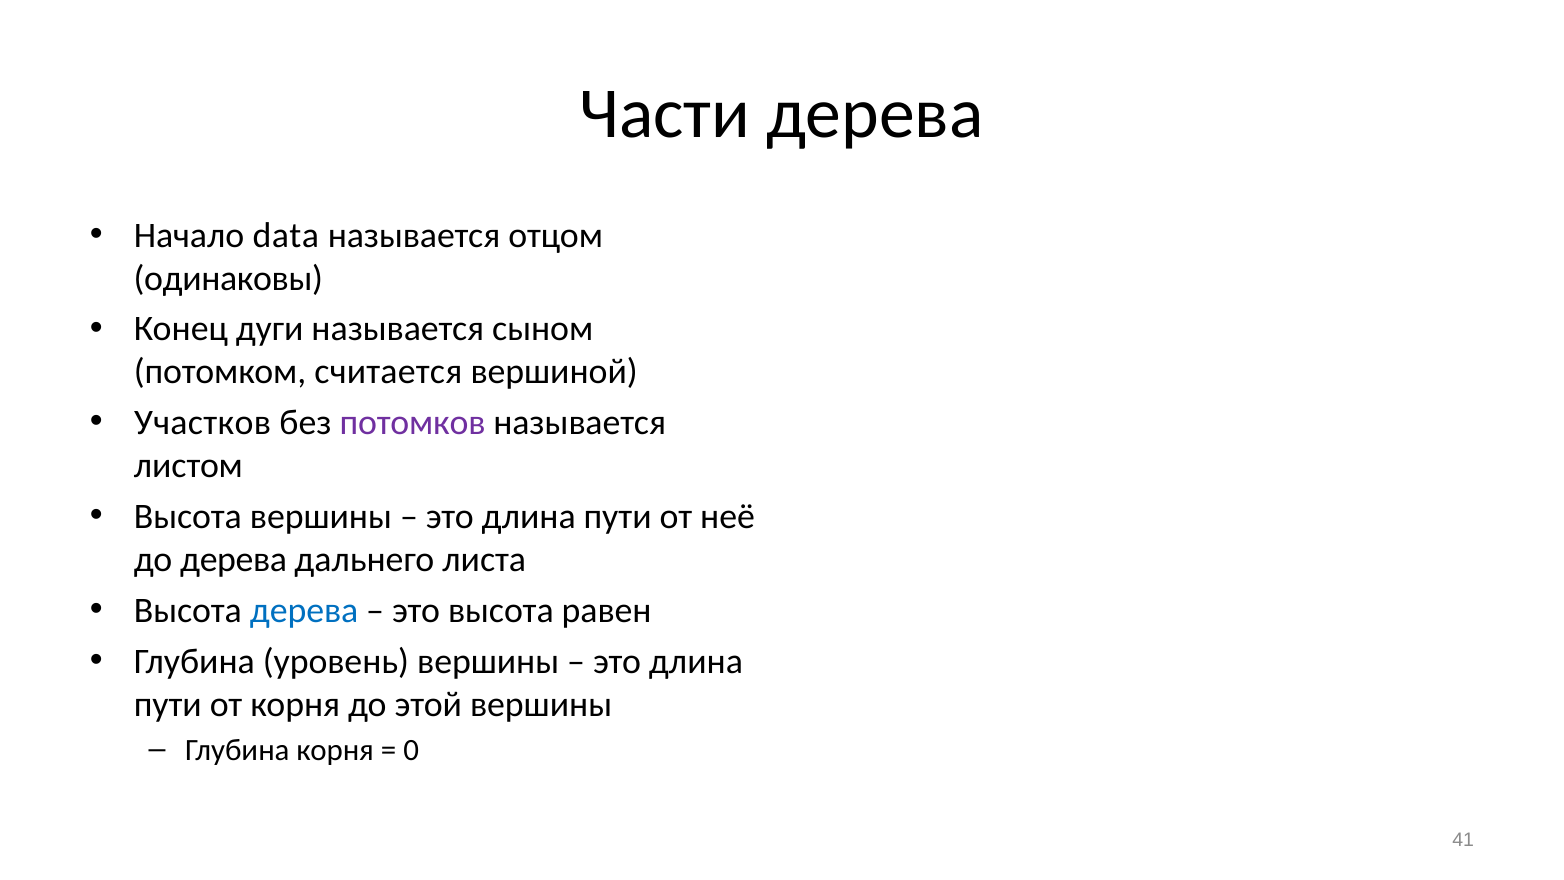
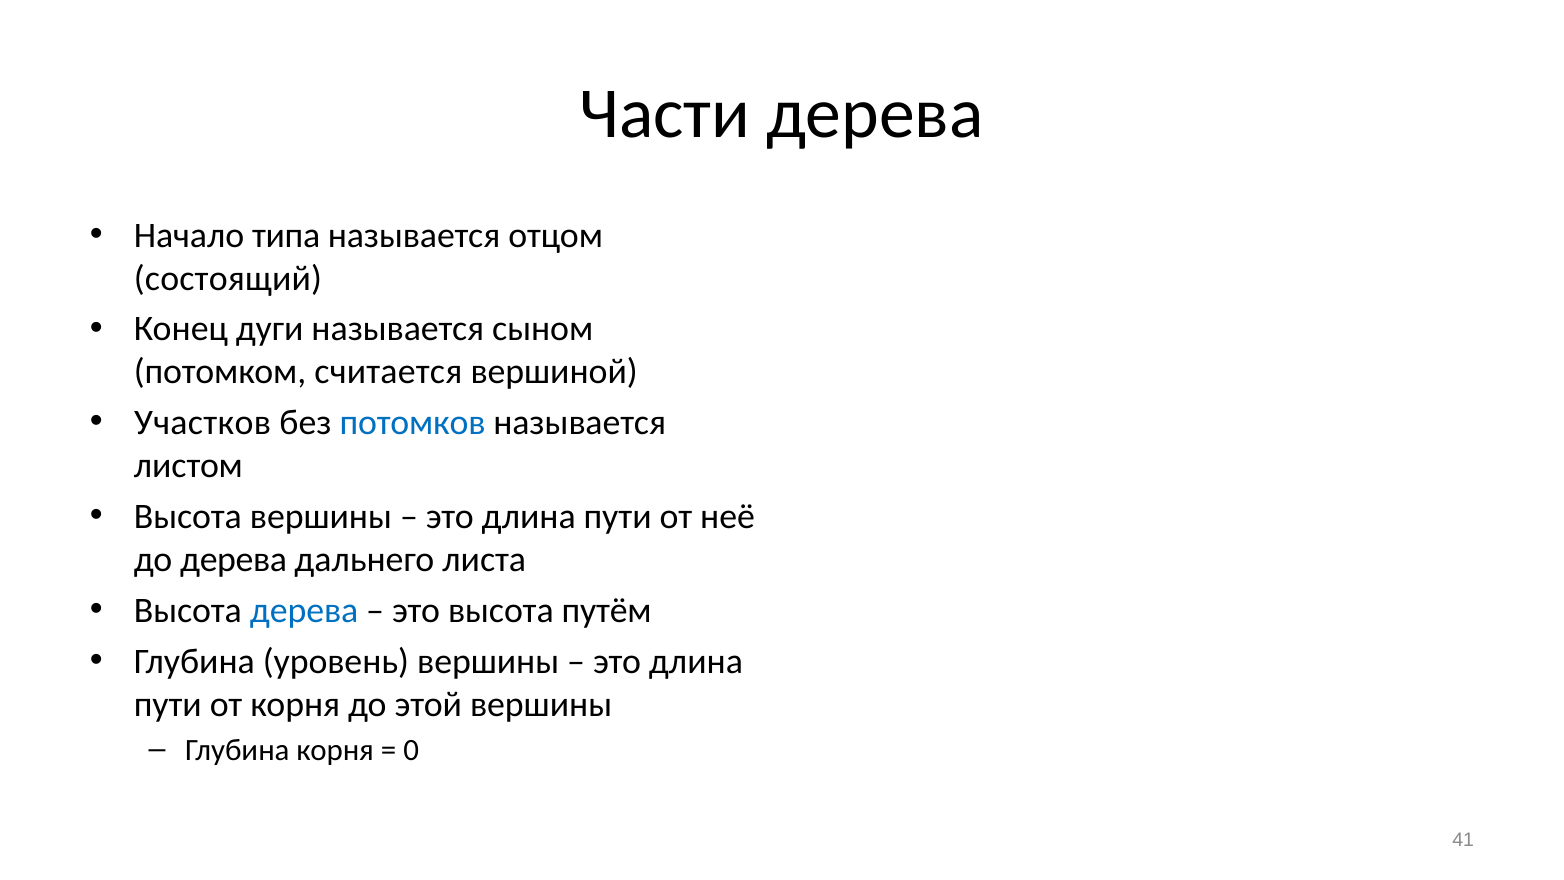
data: data -> типа (286, 235)
одинаковы: одинаковы -> состоящий (228, 278)
потомков colour: purple -> blue (413, 423)
равен: равен -> путём (607, 610)
